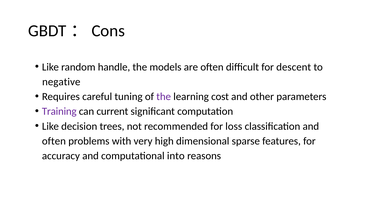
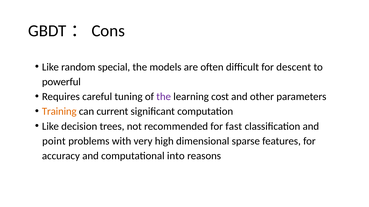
handle: handle -> special (114, 67)
negative: negative -> powerful (61, 82)
Training colour: purple -> orange (59, 112)
loss: loss -> fast (234, 127)
often: often -> point (54, 141)
